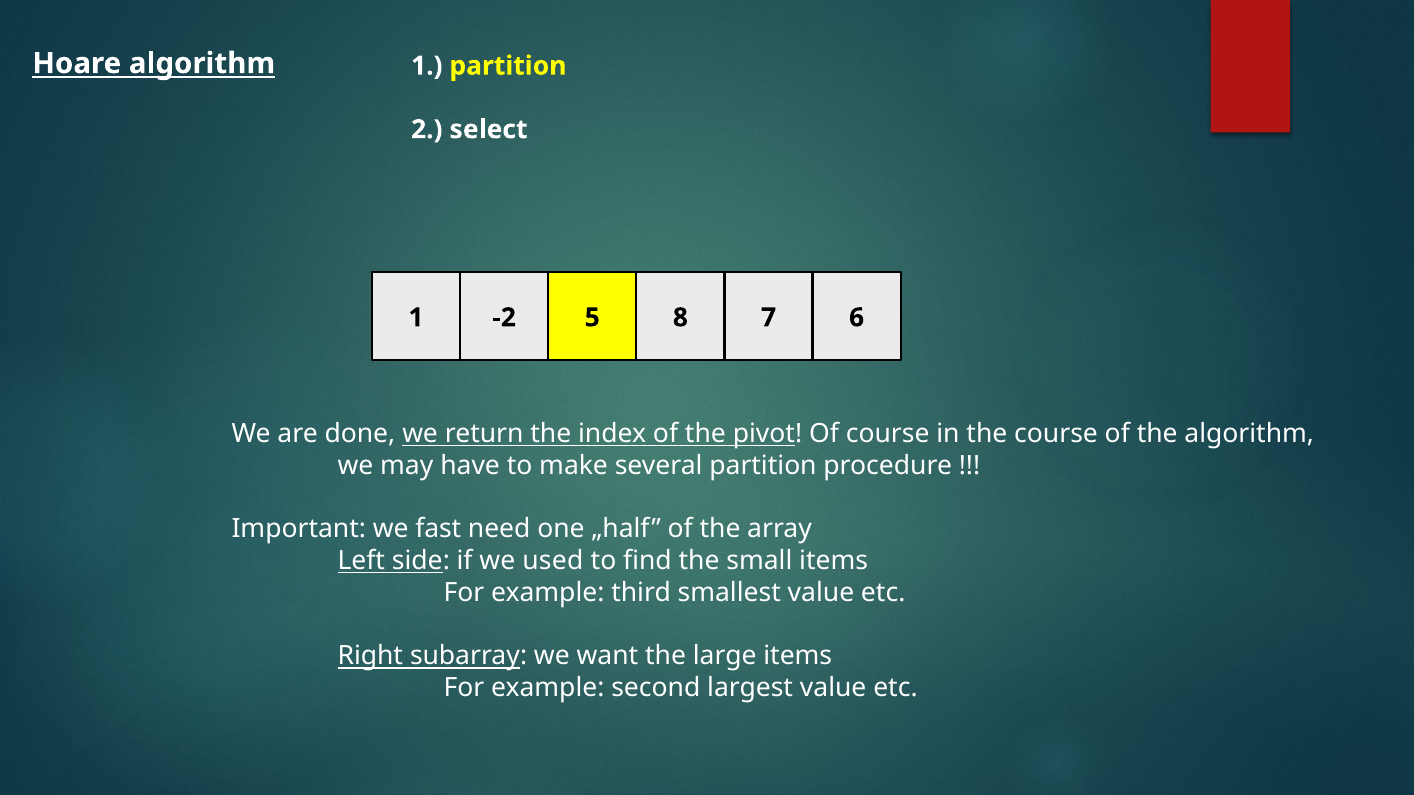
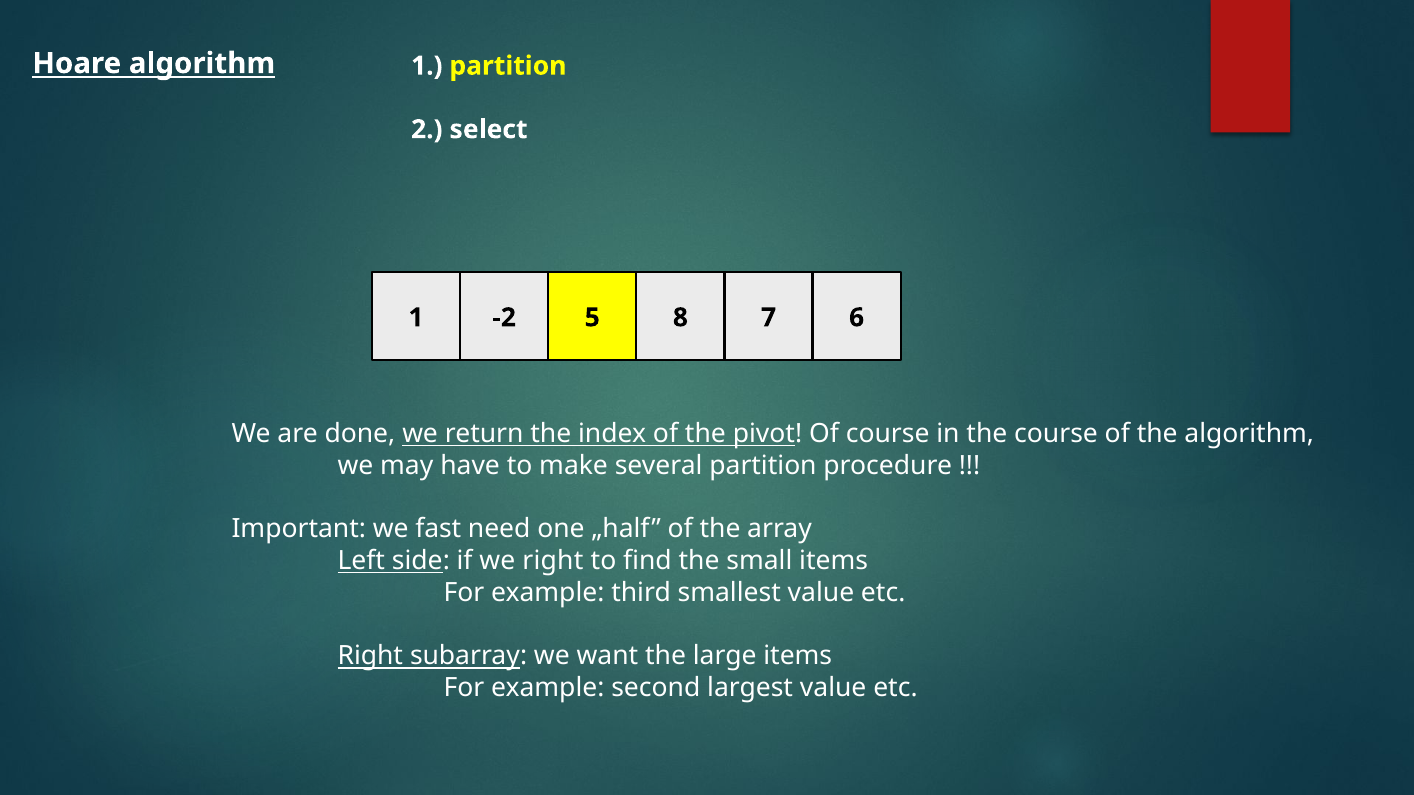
we used: used -> right (553, 561)
